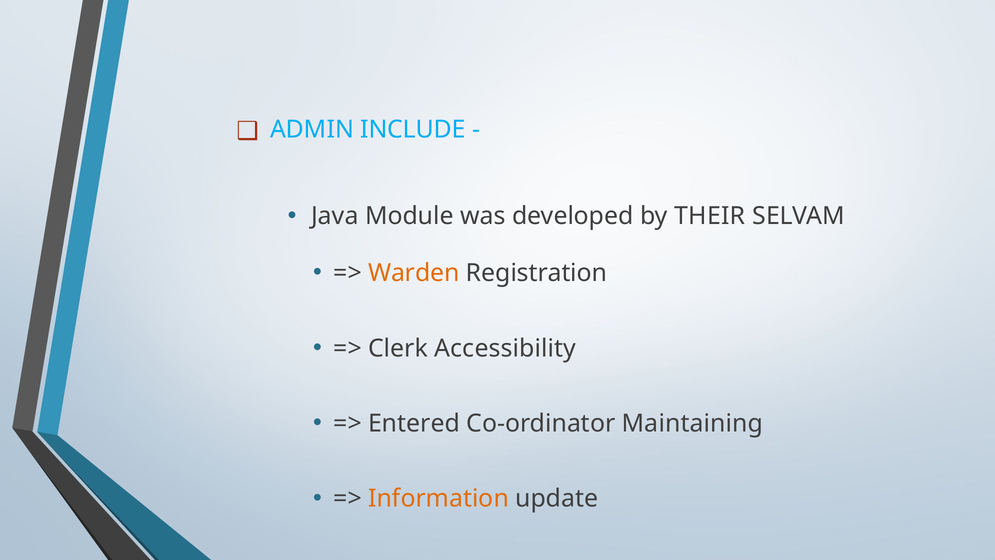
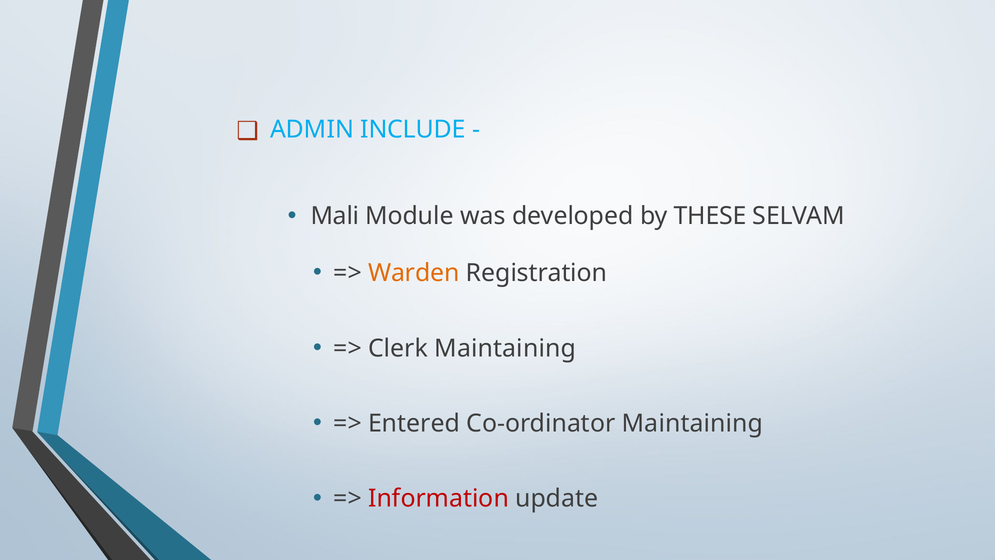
Java: Java -> Mali (335, 216)
THEIR: THEIR -> THESE (710, 216)
Clerk Accessibility: Accessibility -> Maintaining (505, 348)
Information colour: orange -> red (439, 498)
